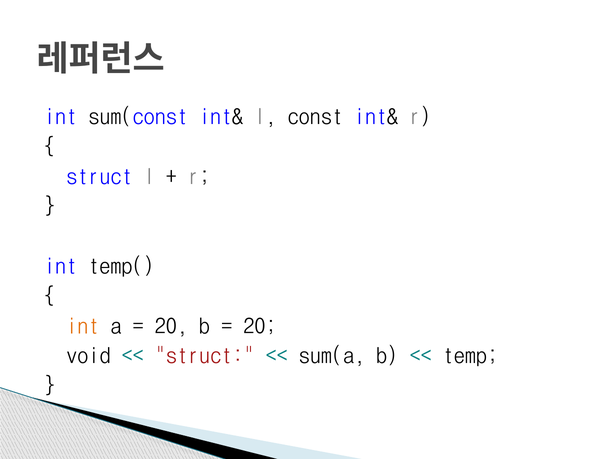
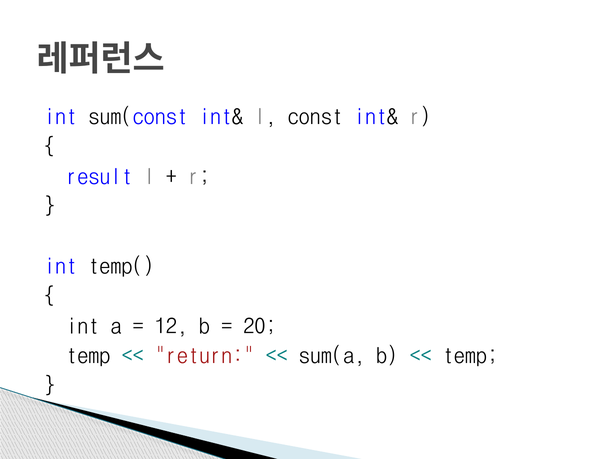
struct: struct -> result (99, 177)
int colour: orange -> black (83, 327)
20: 20 -> 12 (171, 327)
void: void -> temp (88, 357)
struct: struct -> return (205, 357)
